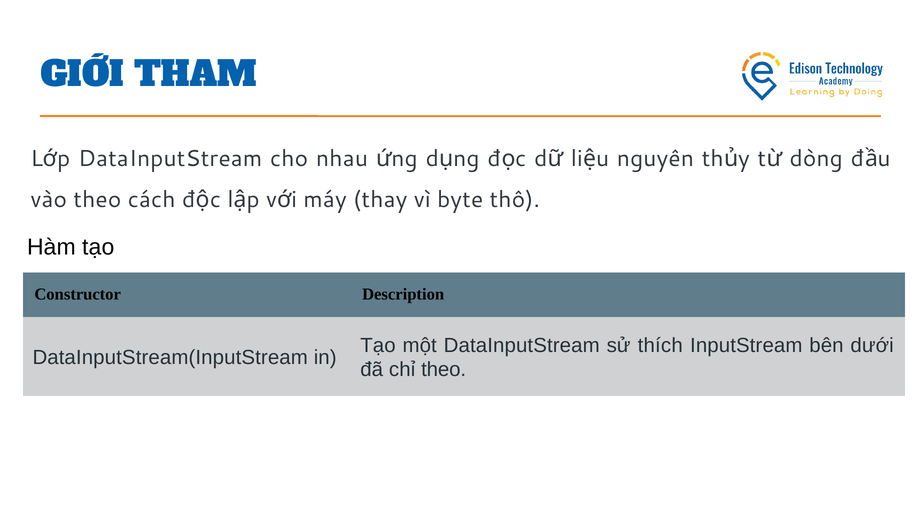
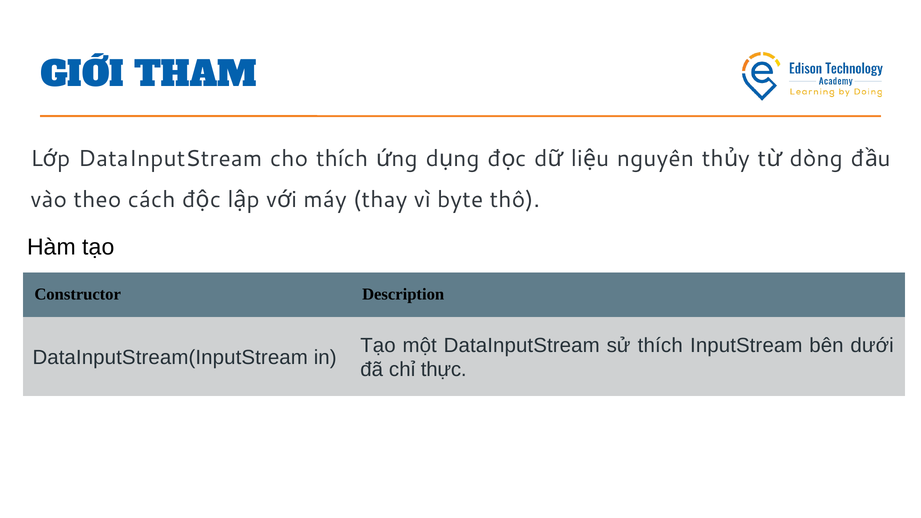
cho nhau: nhau -> thích (342, 158)
chỉ theo: theo -> thực (444, 370)
